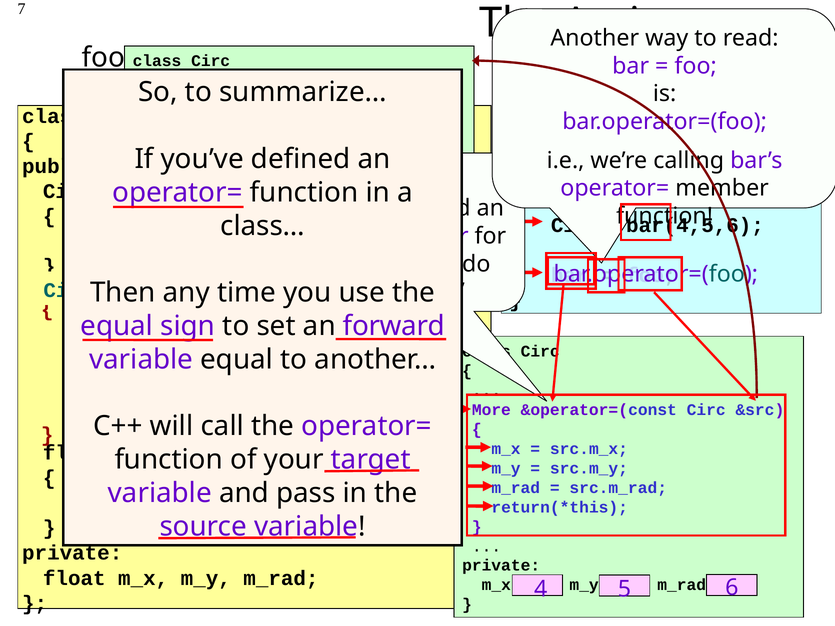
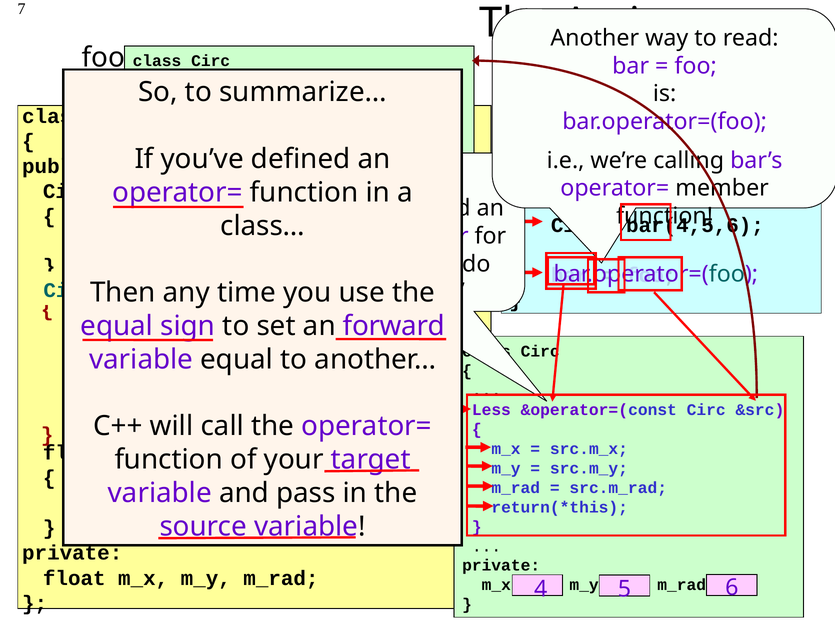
More: More -> Less (491, 410)
